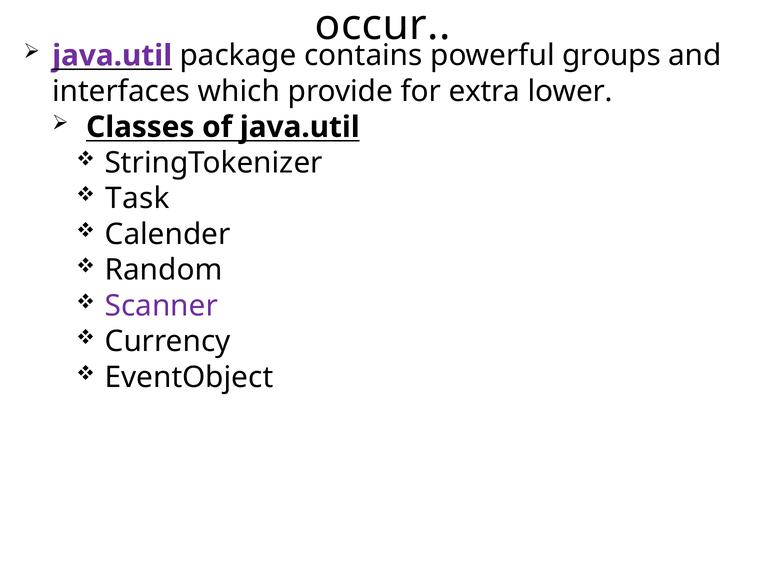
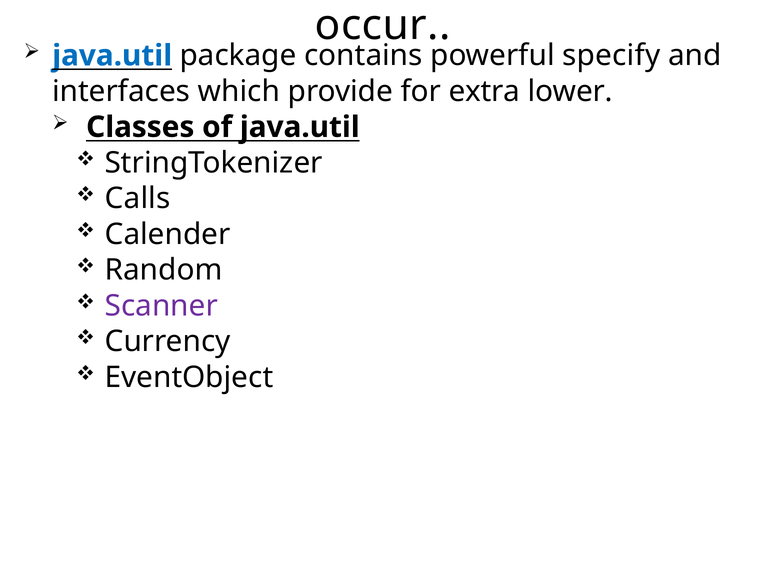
java.util colour: purple -> blue (112, 56)
groups: groups -> specify (611, 56)
Task: Task -> Calls (138, 199)
